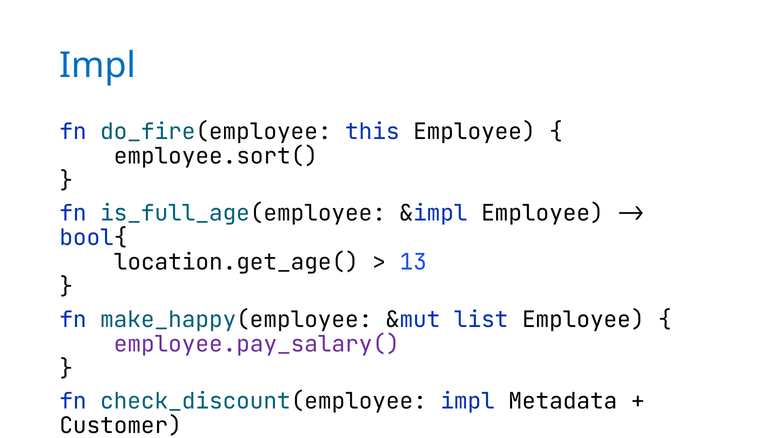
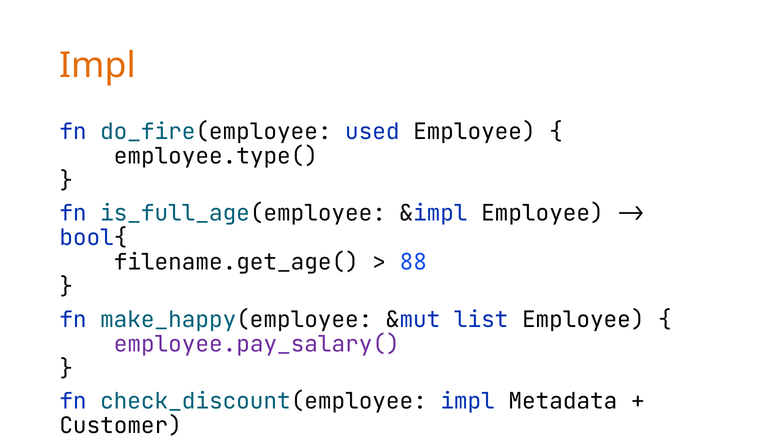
Impl colour: blue -> orange (98, 65)
this: this -> used (372, 132)
employee.sort(: employee.sort( -> employee.type( (216, 156)
location.get_age(: location.get_age( -> filename.get_age( (236, 263)
13: 13 -> 88 (413, 263)
